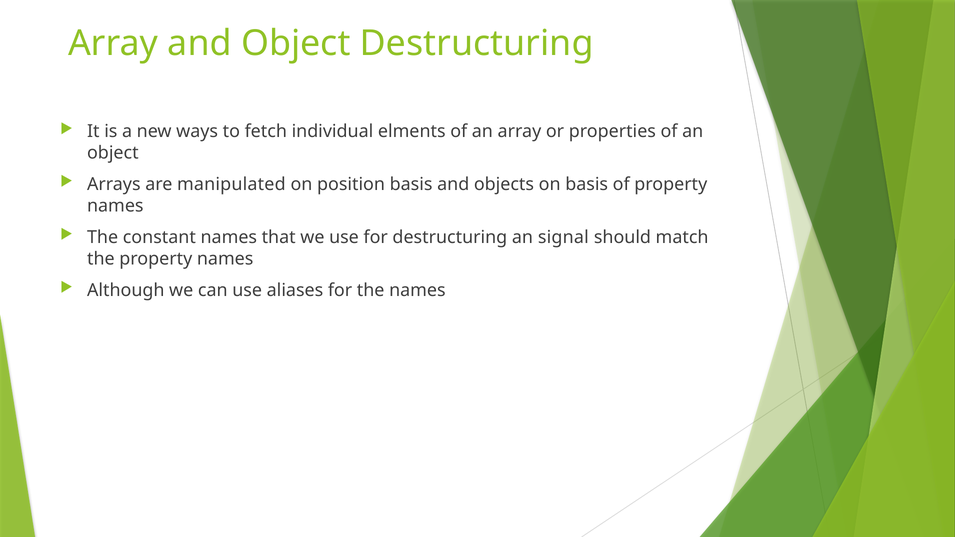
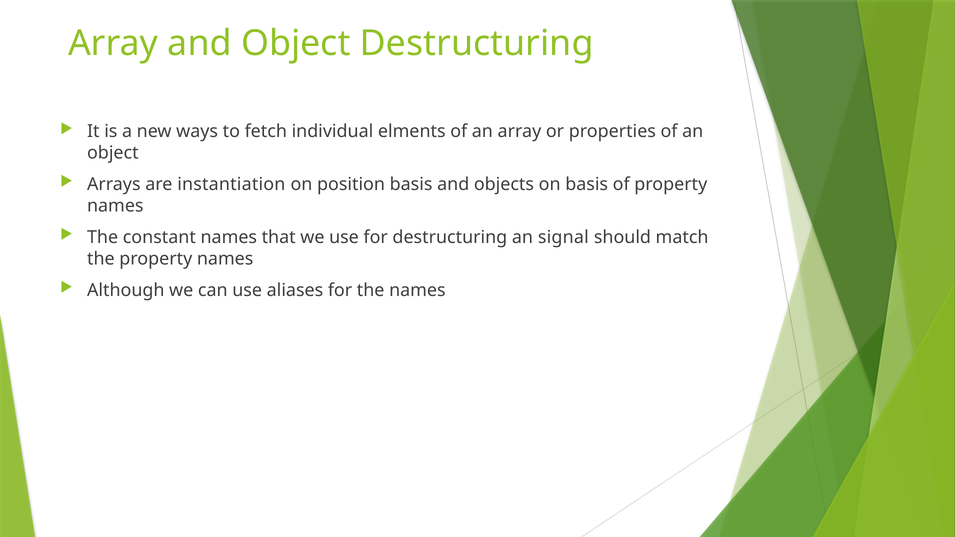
manipulated: manipulated -> instantiation (231, 184)
